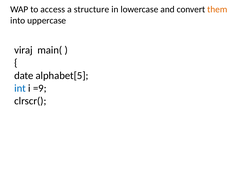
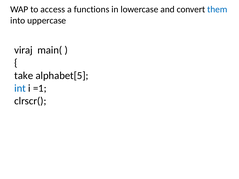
structure: structure -> functions (92, 9)
them colour: orange -> blue (217, 9)
date: date -> take (24, 76)
=9: =9 -> =1 (40, 88)
